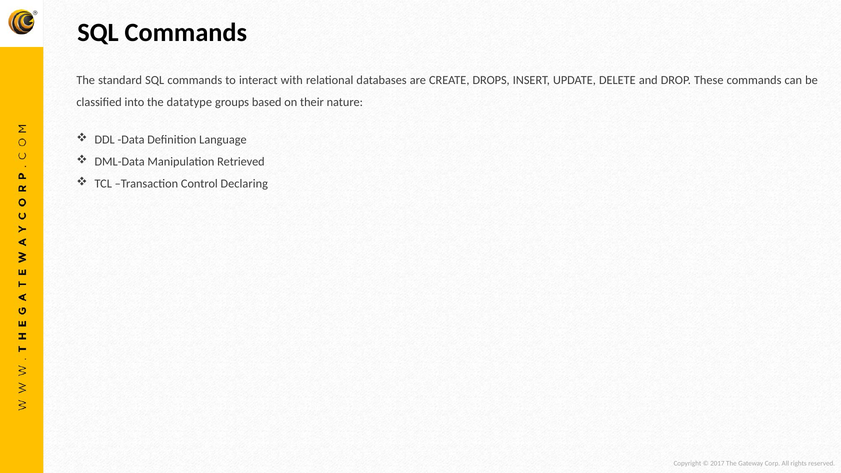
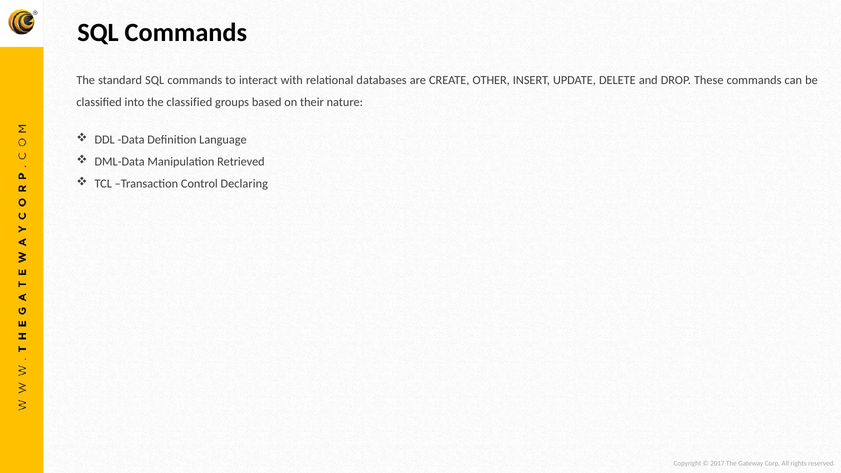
DROPS: DROPS -> OTHER (491, 80)
the datatype: datatype -> classified (189, 102)
